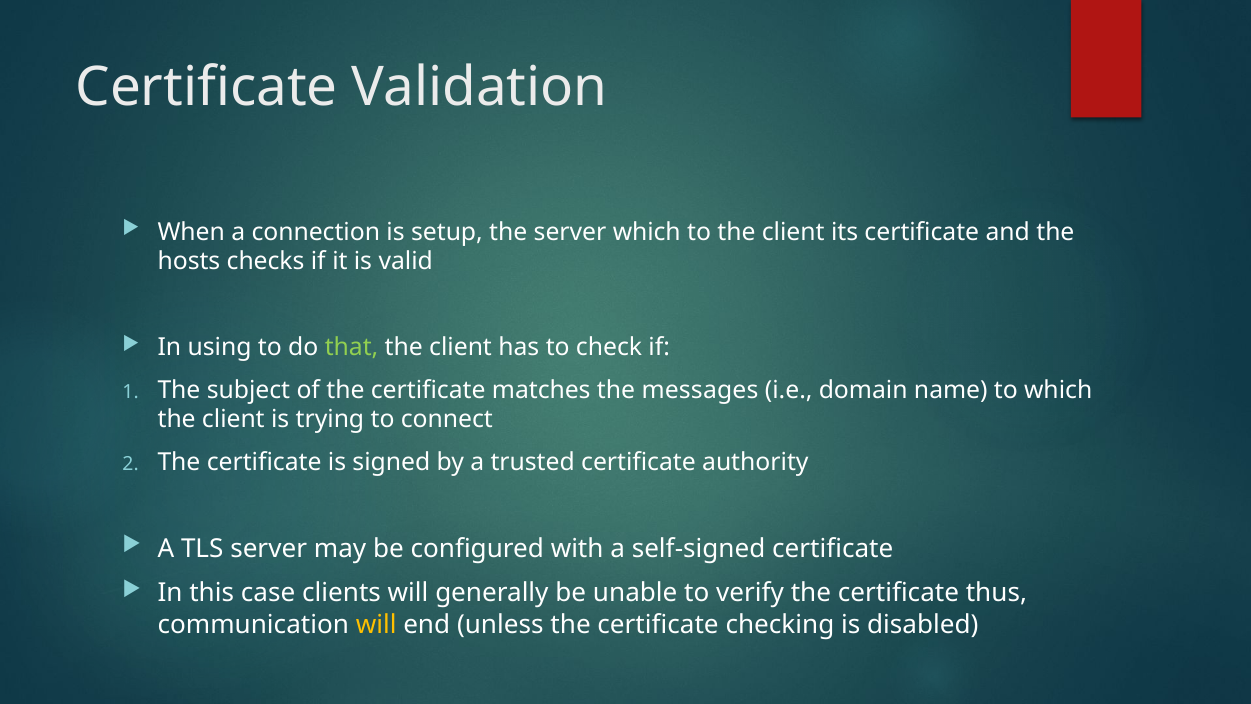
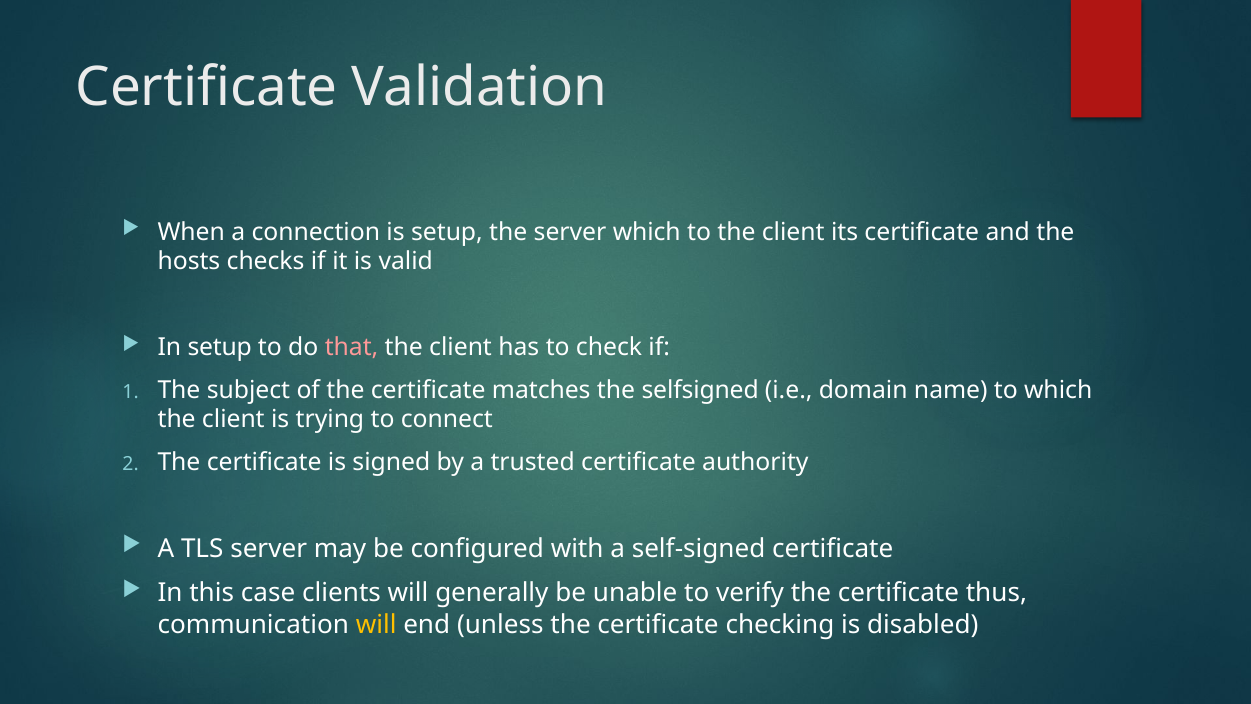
In using: using -> setup (220, 347)
that colour: light green -> pink (352, 347)
messages: messages -> selfsigned (700, 390)
